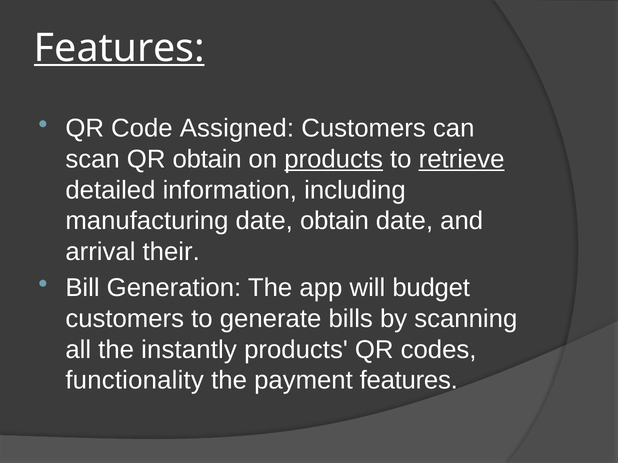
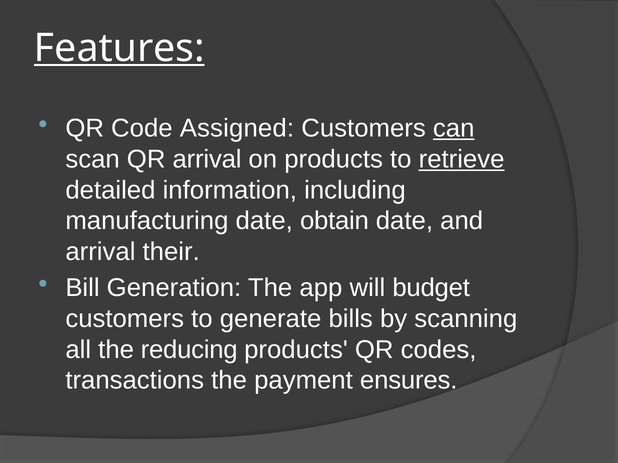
can underline: none -> present (454, 128)
QR obtain: obtain -> arrival (207, 159)
products underline: present -> none (334, 159)
instantly: instantly -> reducing (189, 350)
functionality: functionality -> transactions (135, 381)
payment features: features -> ensures (409, 381)
